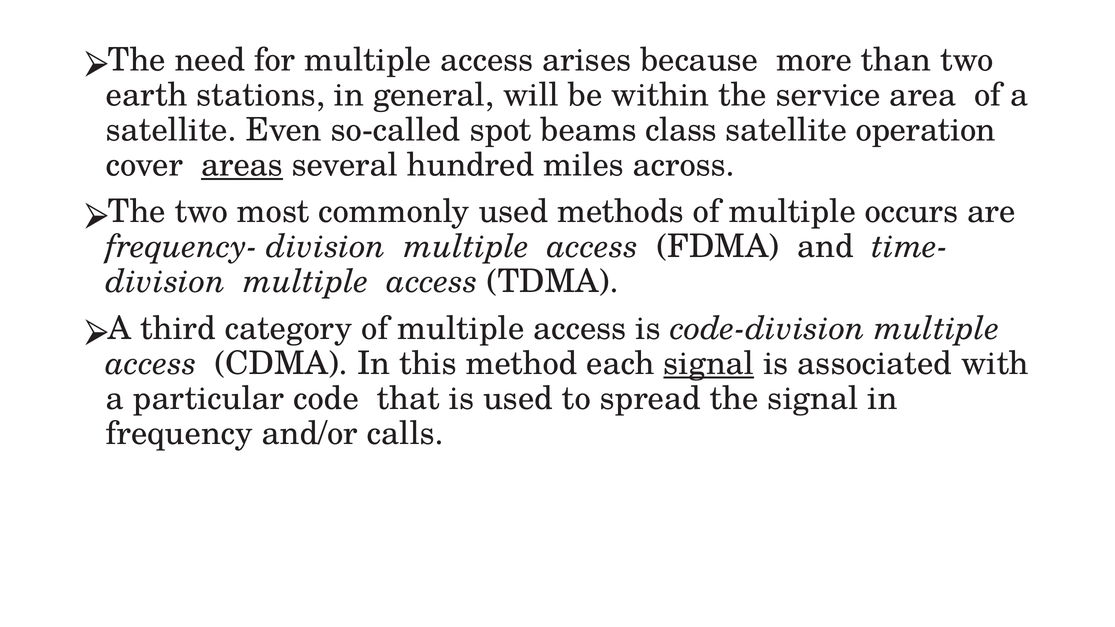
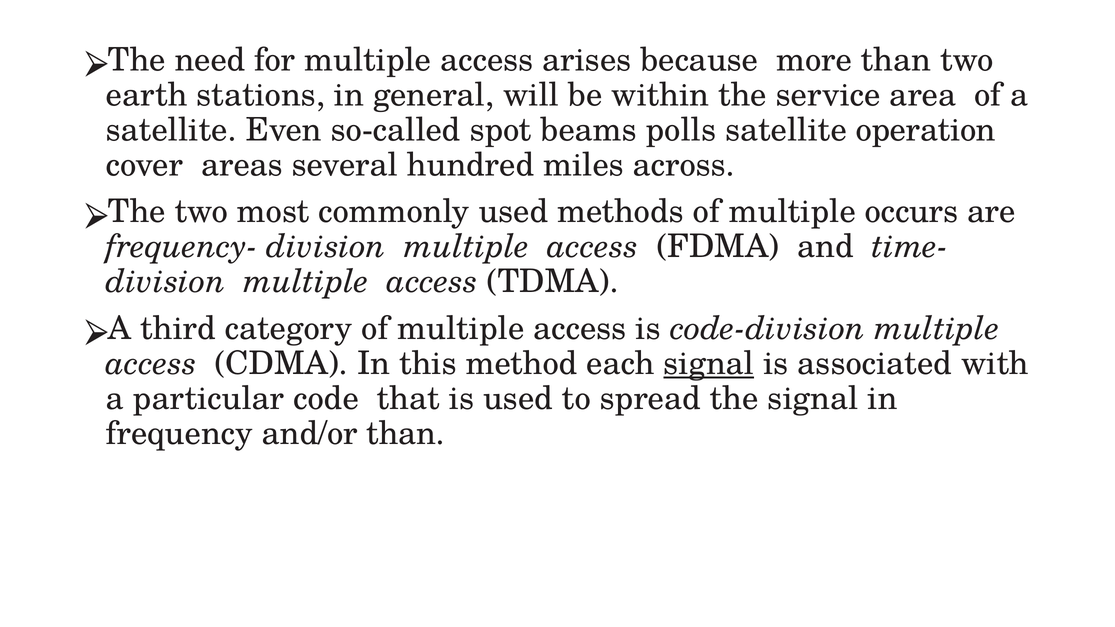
class: class -> polls (681, 130)
areas underline: present -> none (242, 165)
and/or calls: calls -> than (406, 434)
